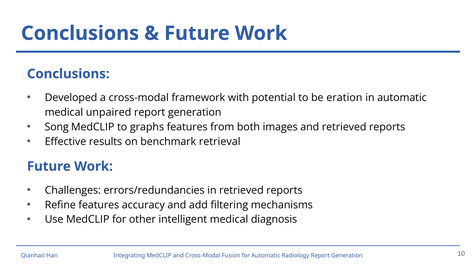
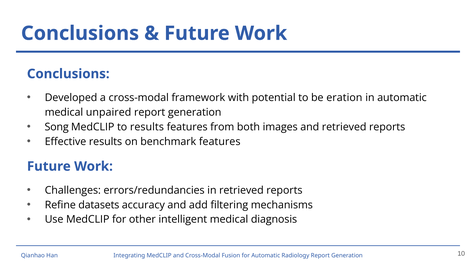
to graphs: graphs -> results (147, 127)
benchmark retrieval: retrieval -> features (220, 141)
Refine features: features -> datasets (99, 205)
